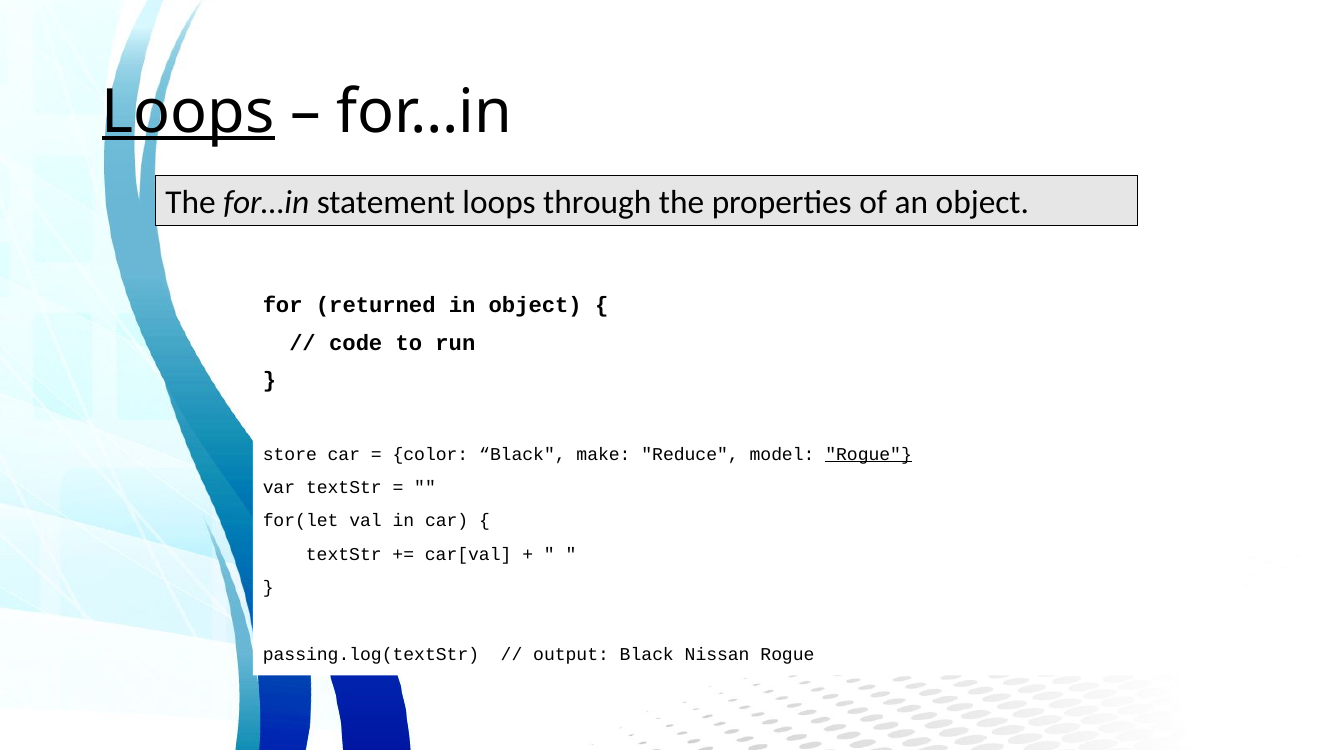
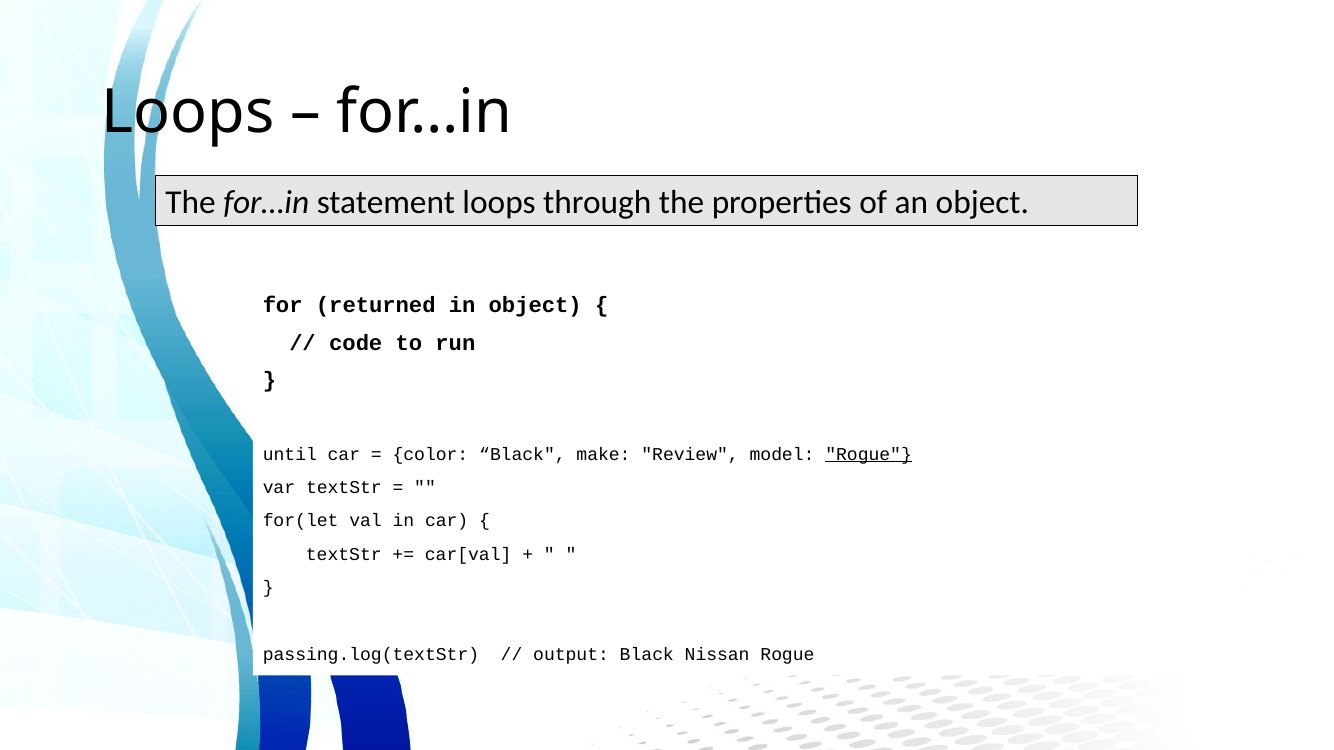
Loops underline: present -> none (188, 112)
store: store -> until (290, 454)
Reduce: Reduce -> Review (690, 454)
